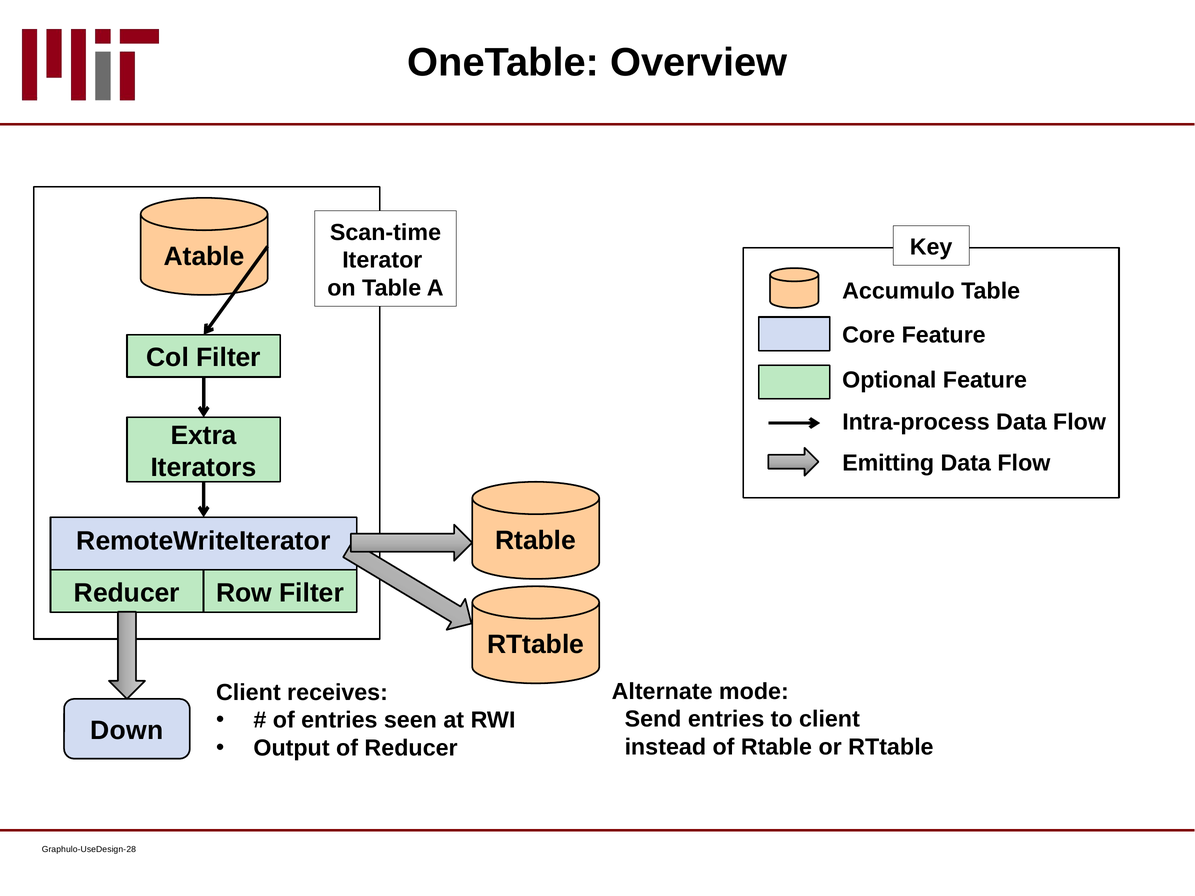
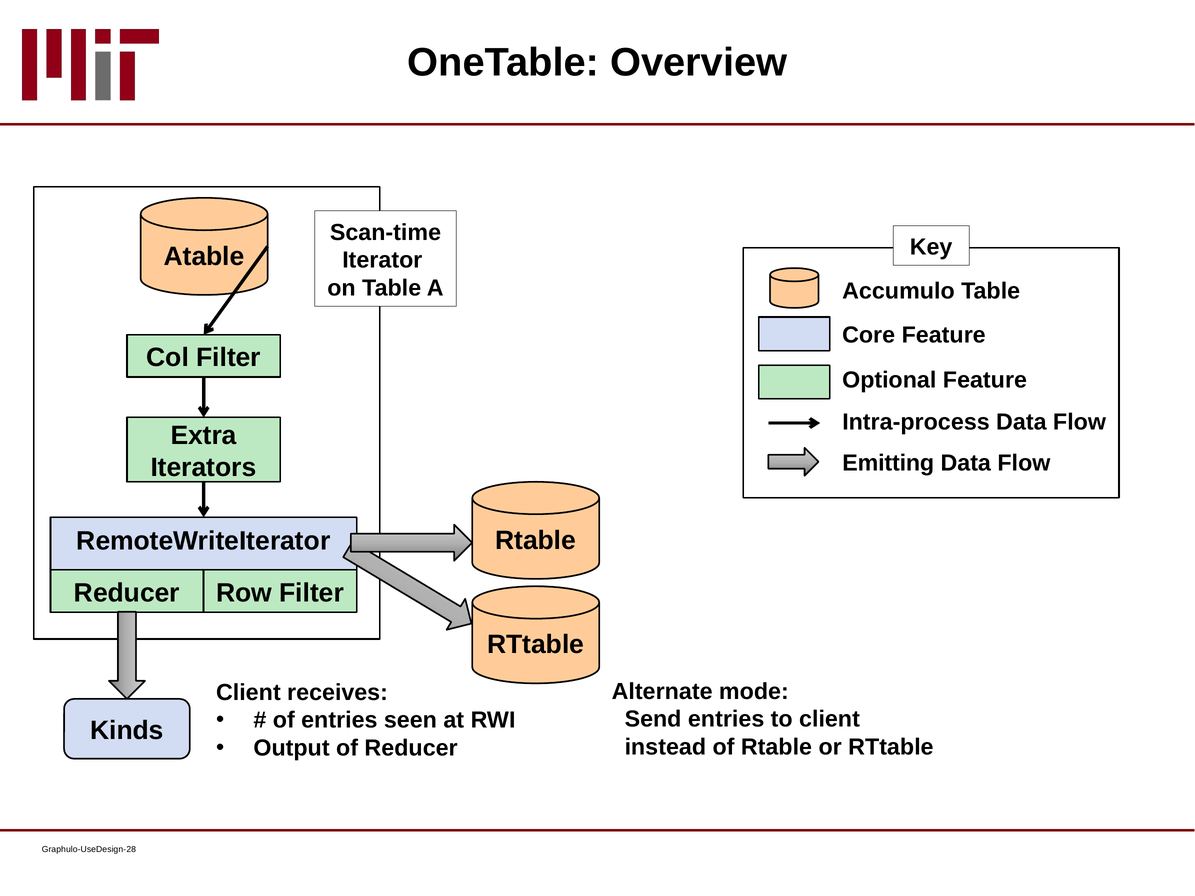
Down: Down -> Kinds (127, 731)
